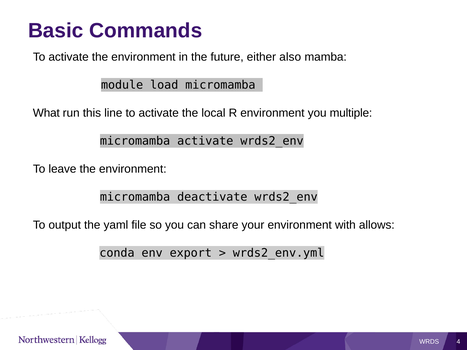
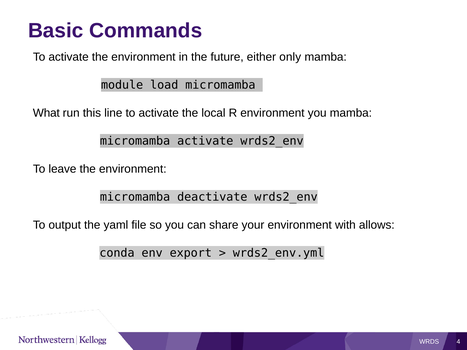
also: also -> only (290, 57)
you multiple: multiple -> mamba (351, 113)
